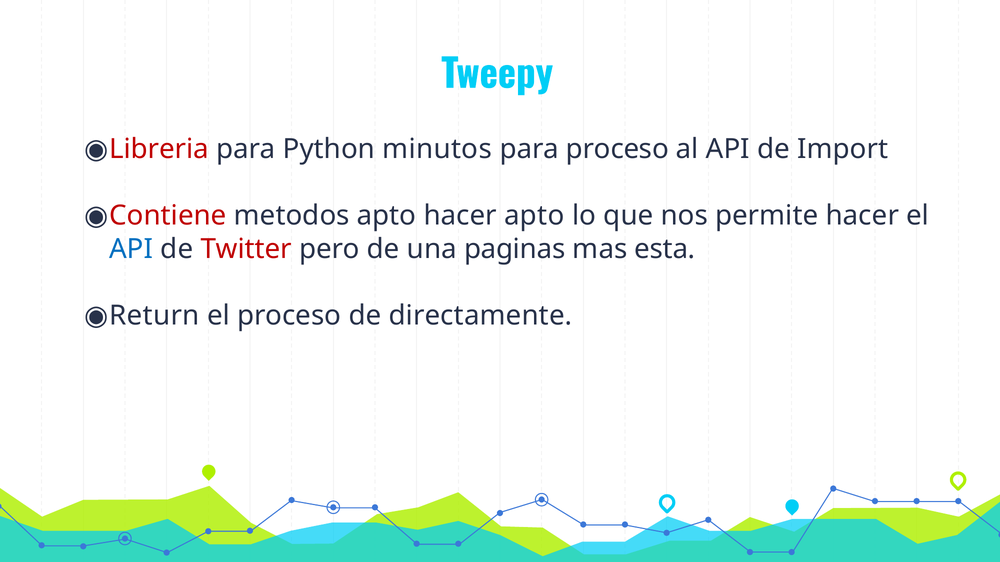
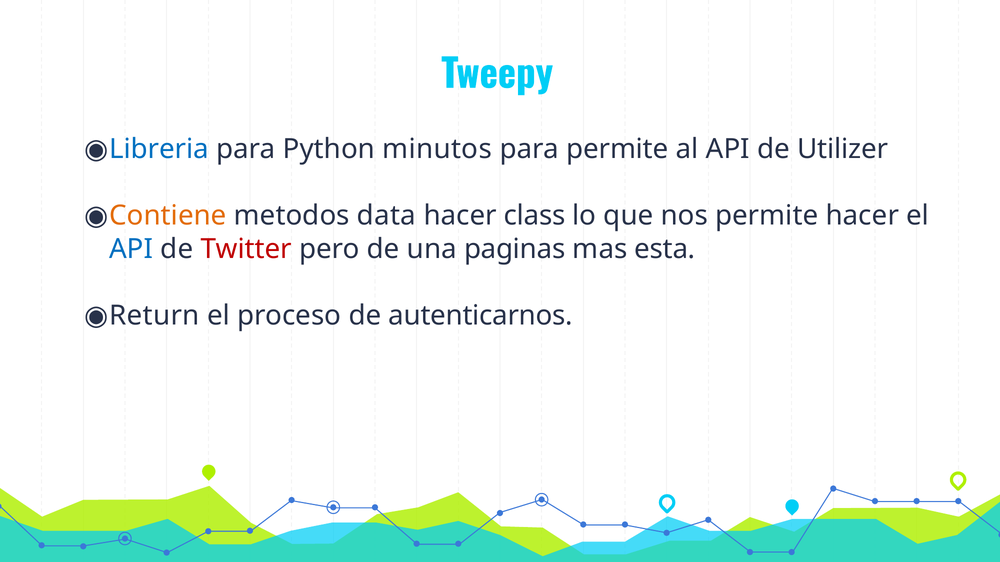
Libreria colour: red -> blue (159, 149)
para proceso: proceso -> permite (617, 149)
Import: Import -> Utilizer (843, 149)
Contiene colour: red -> orange (168, 216)
metodos apto: apto -> data (386, 216)
hacer apto: apto -> class (535, 216)
directamente: directamente -> autenticarnos (481, 316)
